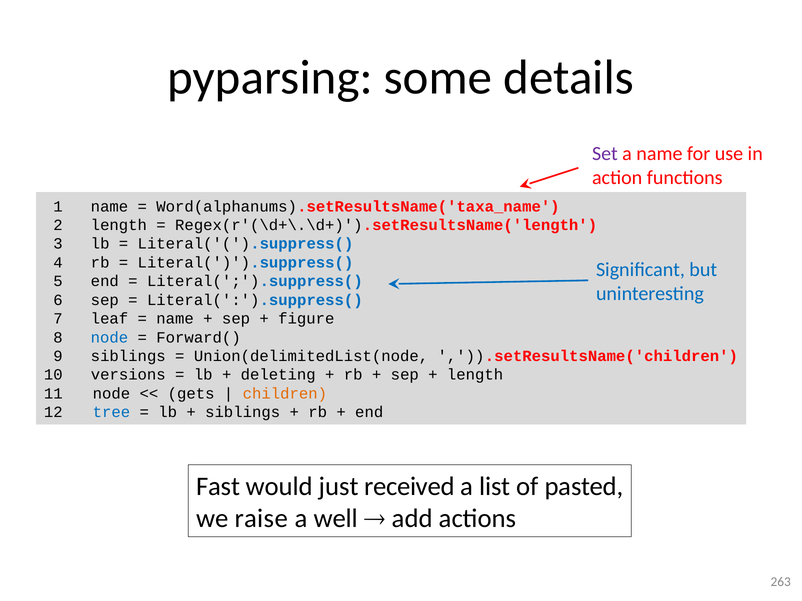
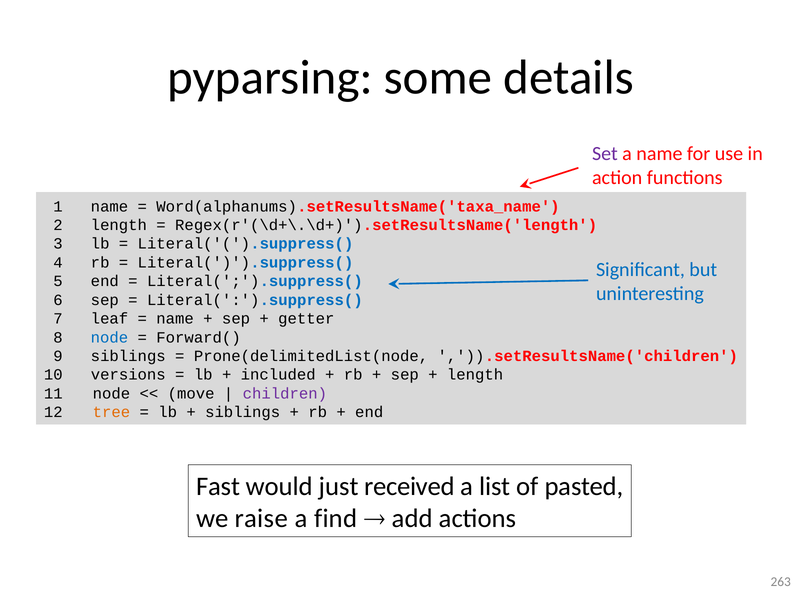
figure: figure -> getter (306, 319)
Union(delimitedList(node: Union(delimitedList(node -> Prone(delimitedList(node (311, 356)
deleting: deleting -> included (278, 375)
gets: gets -> move (191, 394)
children colour: orange -> purple (285, 394)
tree colour: blue -> orange (111, 413)
well: well -> find (336, 519)
